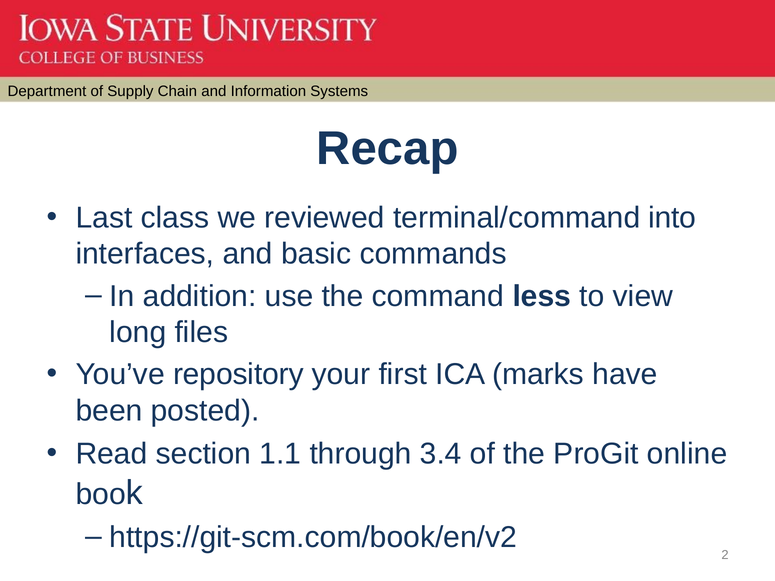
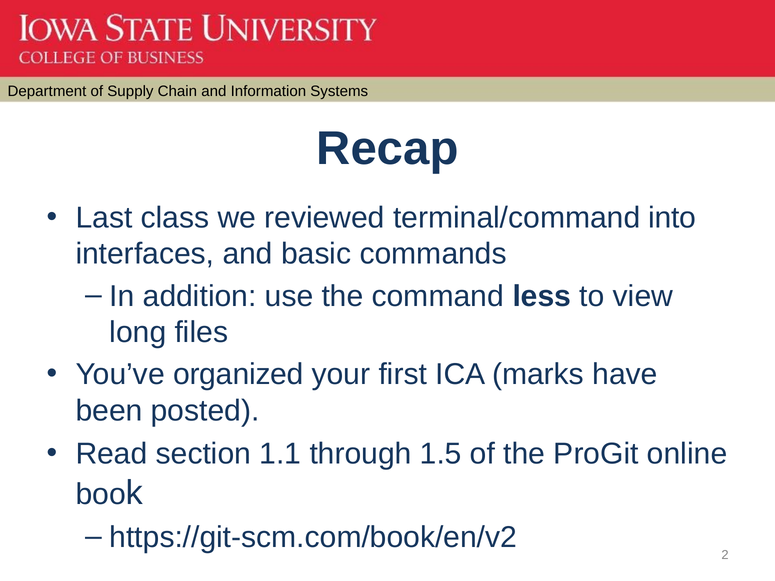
repository: repository -> organized (238, 375)
3.4: 3.4 -> 1.5 (441, 454)
